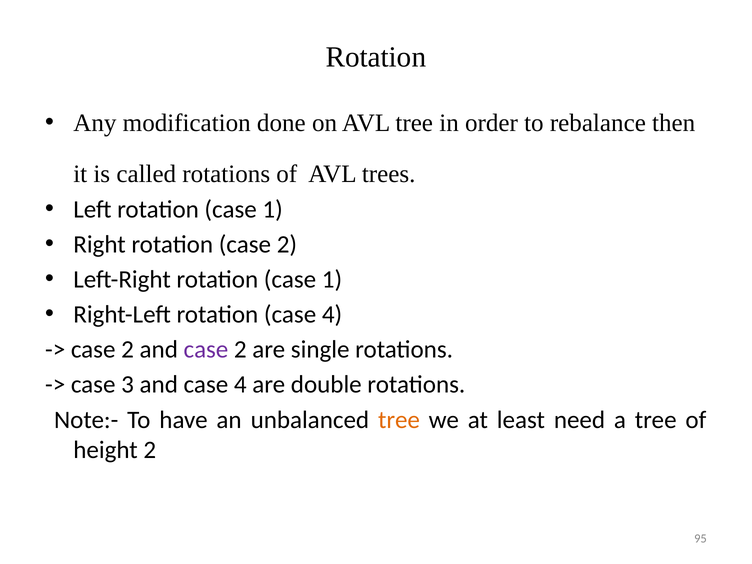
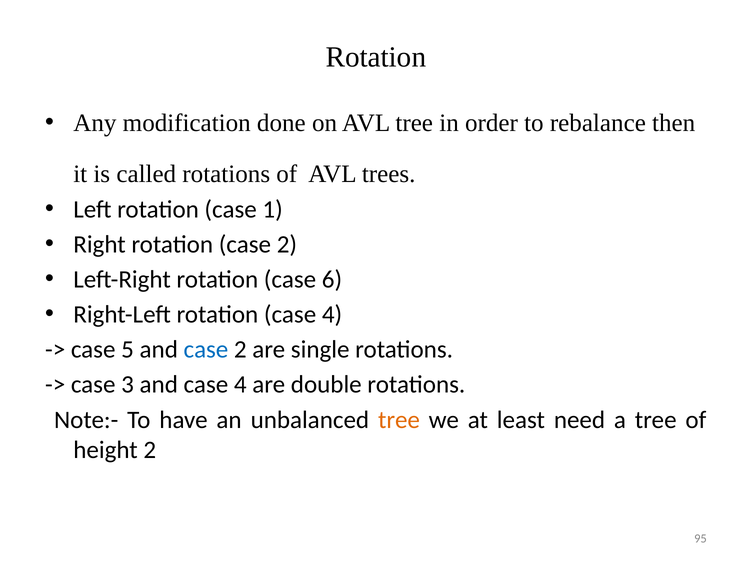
Left-Right rotation case 1: 1 -> 6 (332, 279)
2: 2 -> 5 (128, 350)
case colour: purple -> blue (206, 350)
